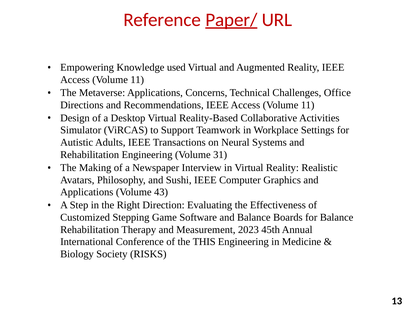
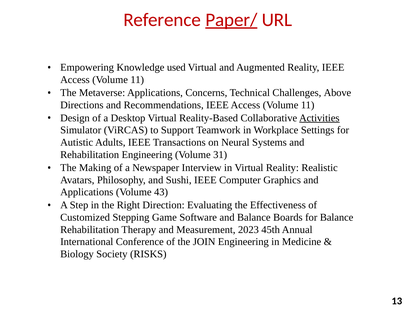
Office: Office -> Above (337, 93)
Activities underline: none -> present (319, 118)
THIS: THIS -> JOIN (204, 242)
